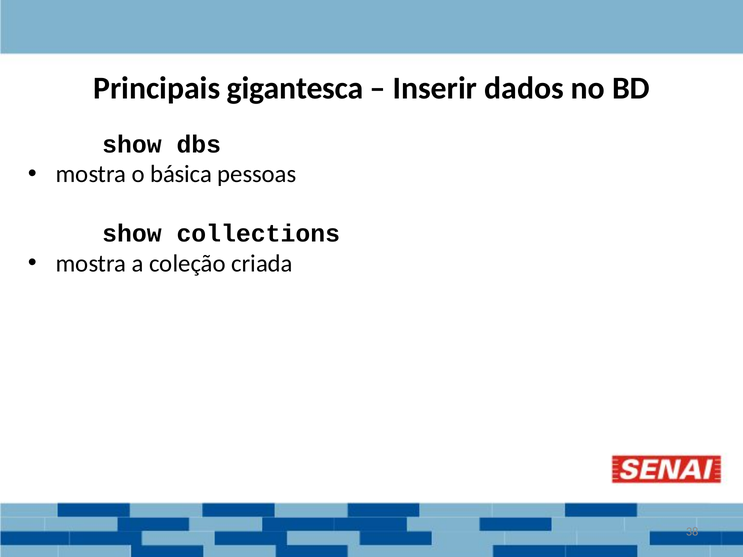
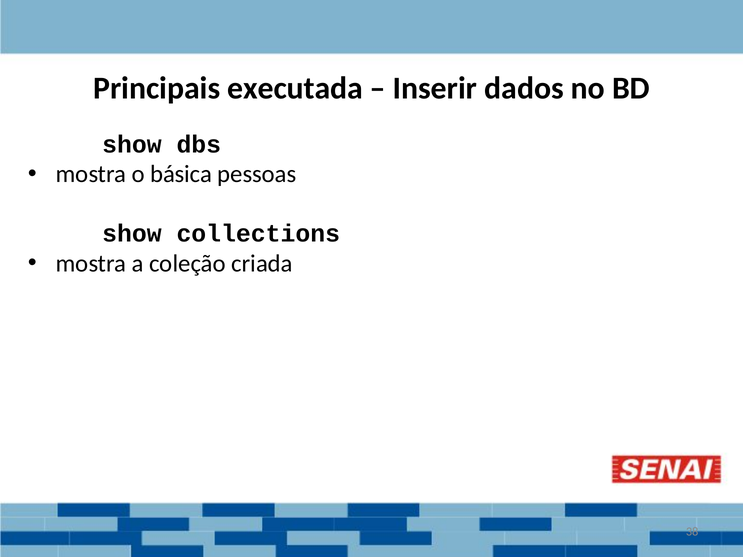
gigantesca: gigantesca -> executada (295, 88)
